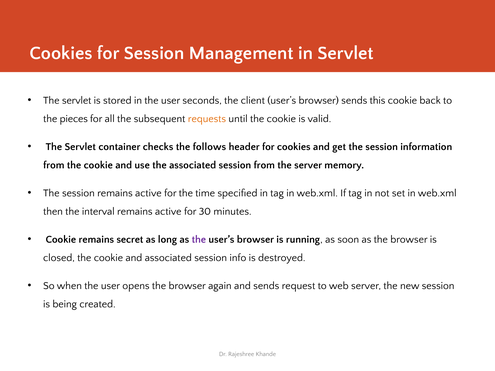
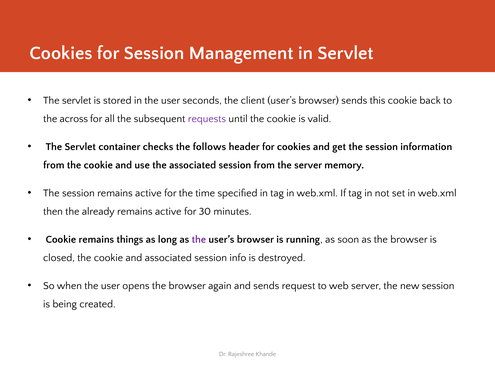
pieces: pieces -> across (74, 119)
requests colour: orange -> purple (207, 119)
interval: interval -> already (98, 212)
secret: secret -> things (130, 239)
